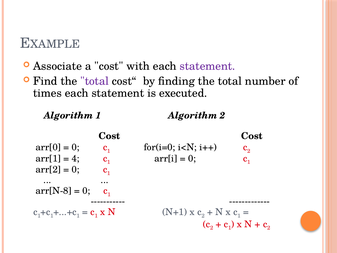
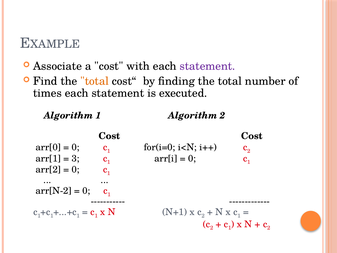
total colour: purple -> orange (95, 81)
4: 4 -> 3 (76, 158)
arr[N-8: arr[N-8 -> arr[N-2 (54, 191)
